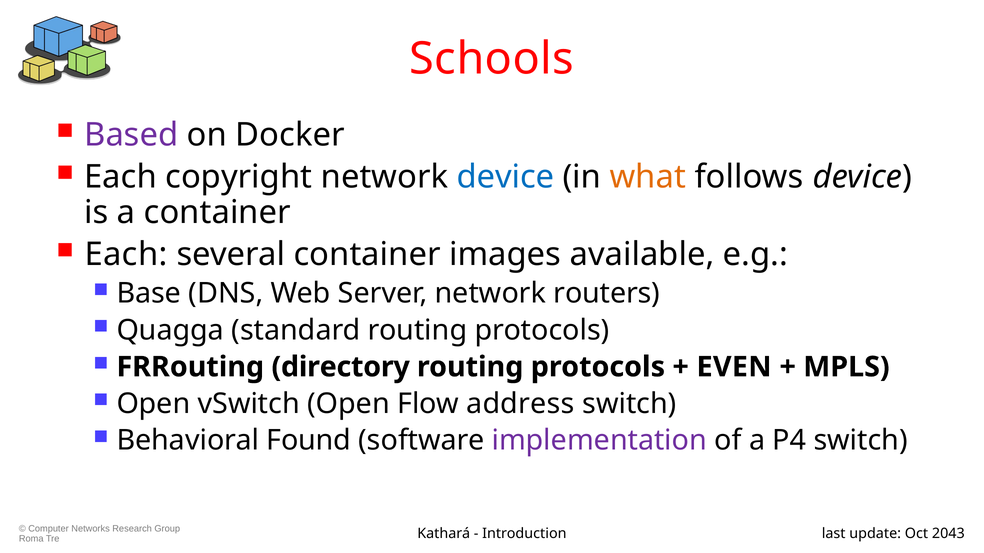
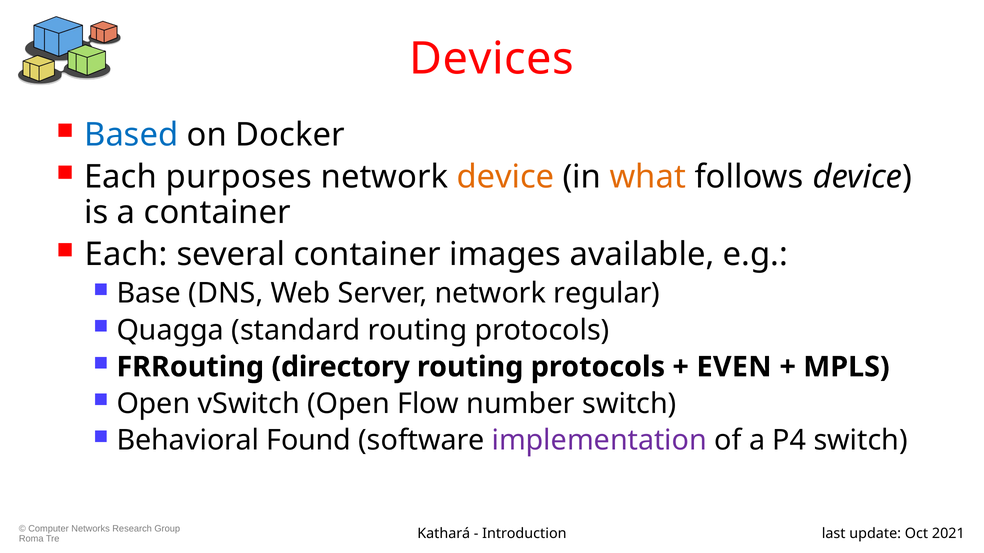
Schools: Schools -> Devices (492, 59)
Based colour: purple -> blue (131, 135)
copyright: copyright -> purposes (239, 177)
device colour: blue -> orange (505, 177)
routers: routers -> regular (607, 294)
address: address -> number (521, 404)
2043: 2043 -> 2021 (948, 534)
